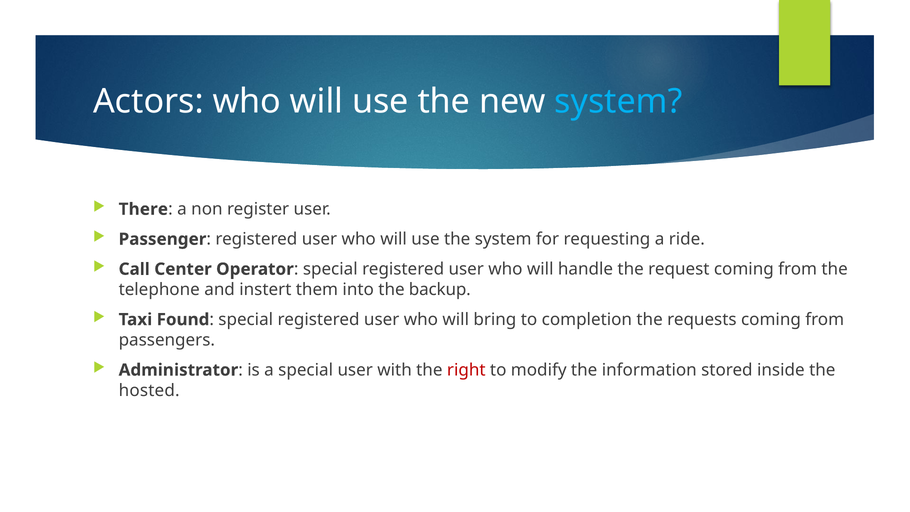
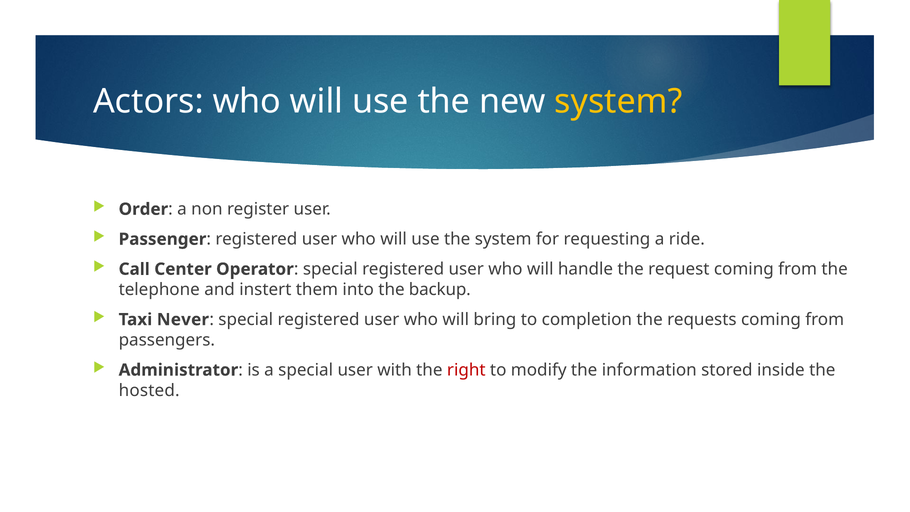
system colour: light blue -> yellow (619, 101)
There: There -> Order (143, 209)
Found: Found -> Never (183, 320)
